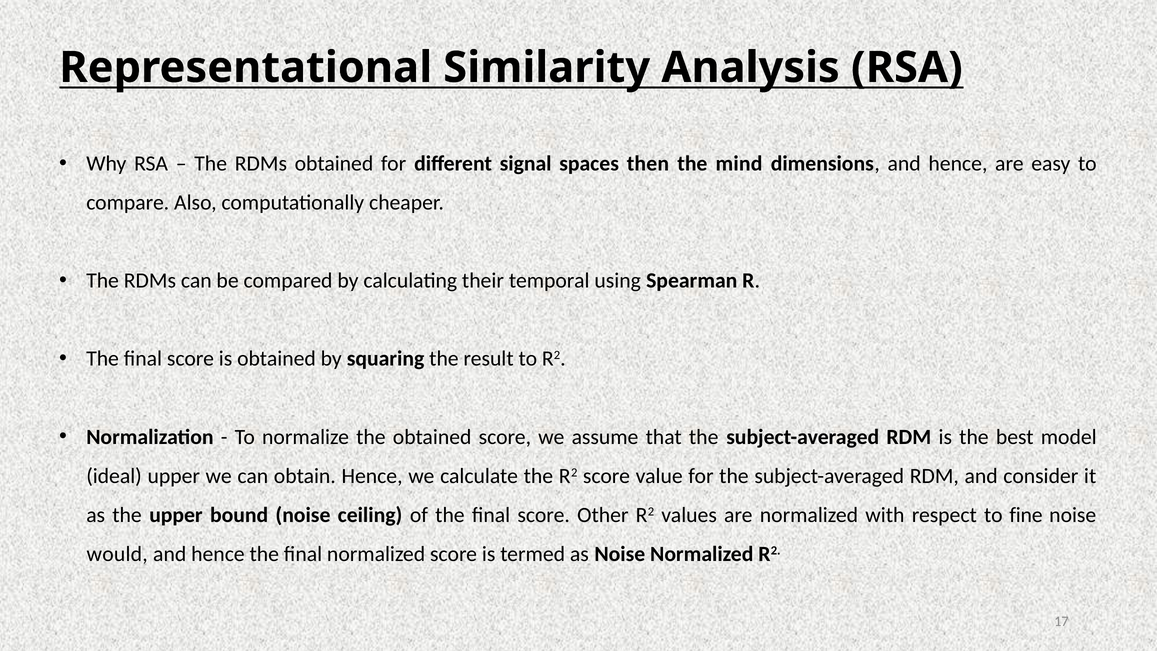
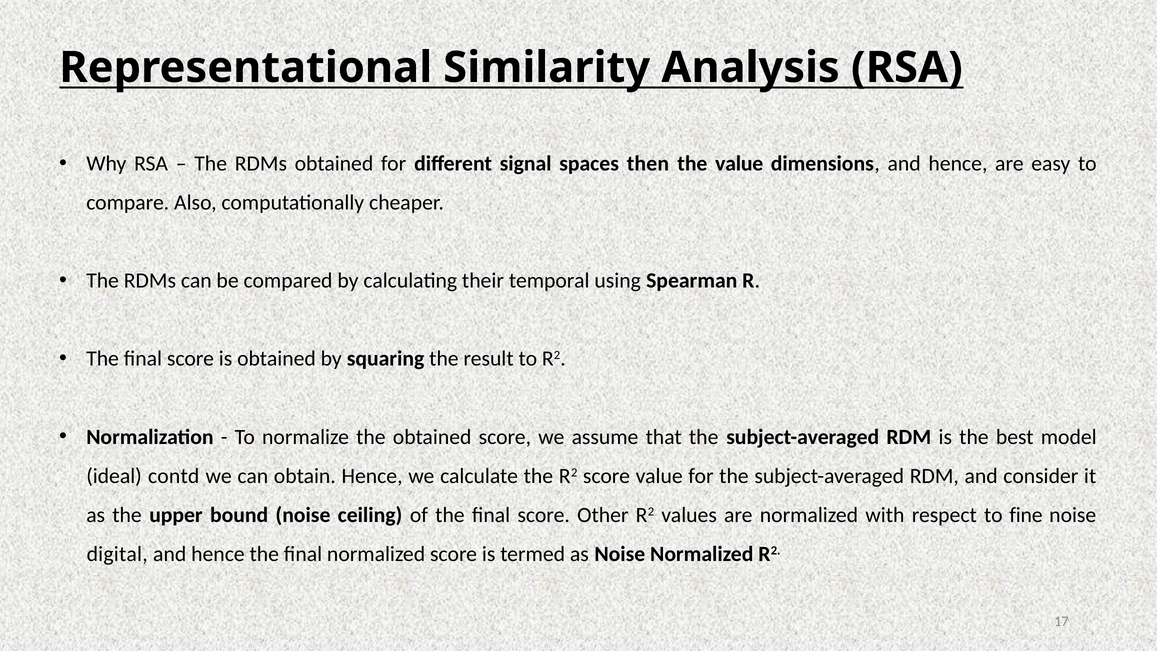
the mind: mind -> value (739, 163)
ideal upper: upper -> contd (174, 476)
would: would -> digital (117, 554)
